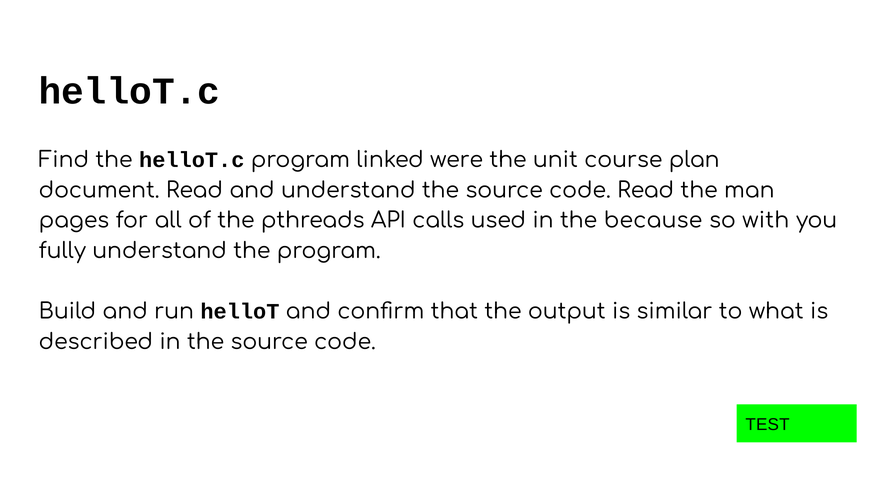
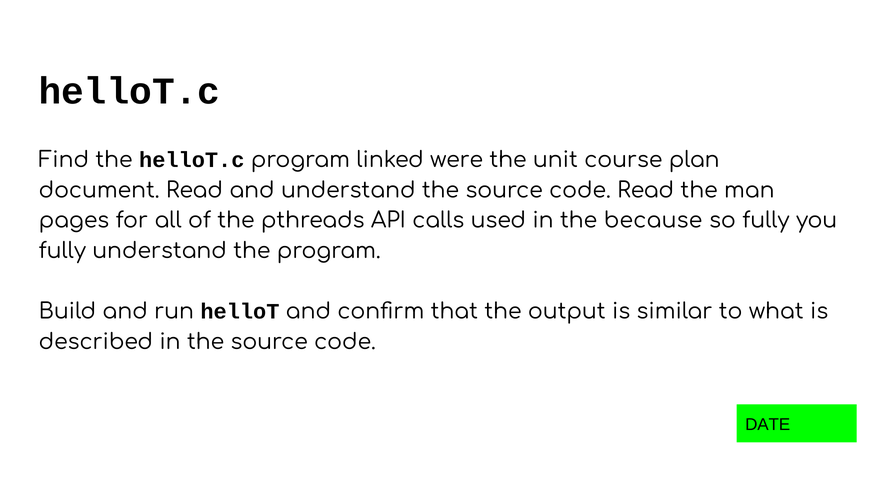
so with: with -> fully (766, 221)
TEST: TEST -> DATE (768, 424)
